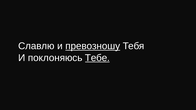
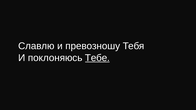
превозношу underline: present -> none (93, 46)
